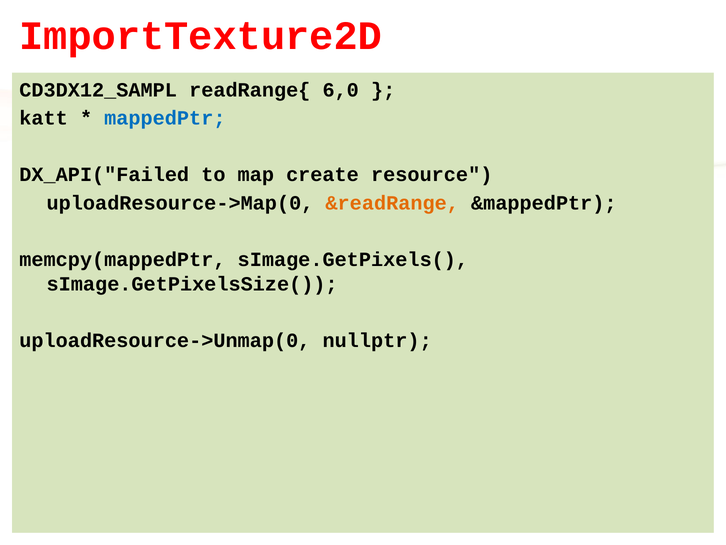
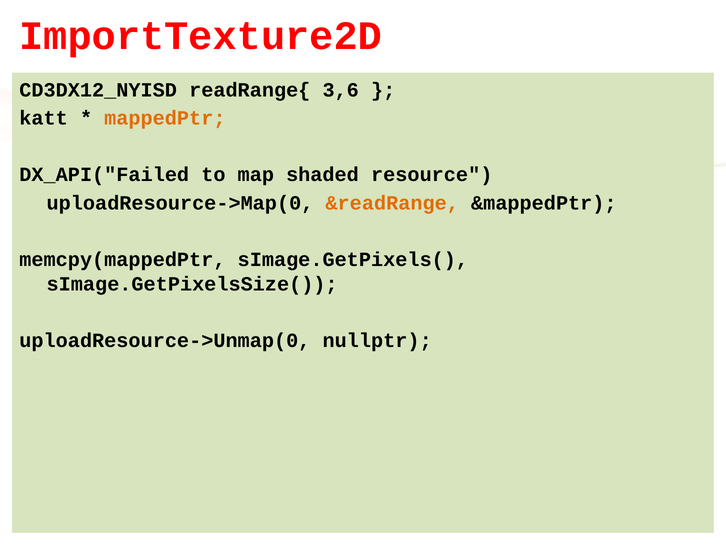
CD3DX12_SAMPL: CD3DX12_SAMPL -> CD3DX12_NYISD (98, 90)
6,0: 6,0 -> 3,6 (341, 90)
mappedPtr colour: blue -> orange (165, 118)
create: create -> shaded (322, 175)
